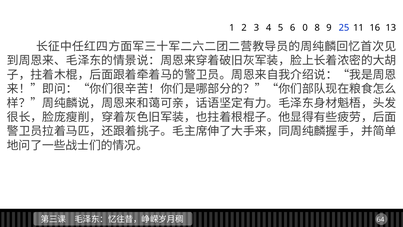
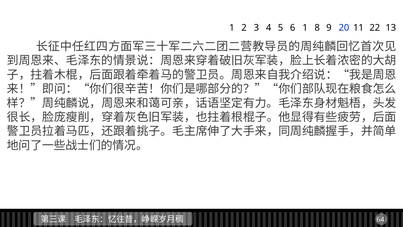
6 0: 0 -> 1 (305, 28)
25: 25 -> 20 (344, 28)
16: 16 -> 22 (375, 28)
